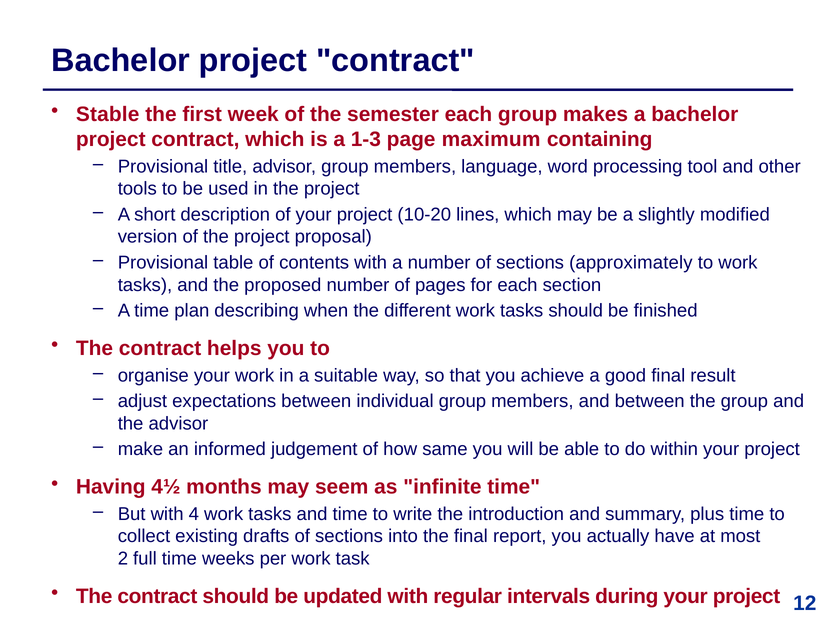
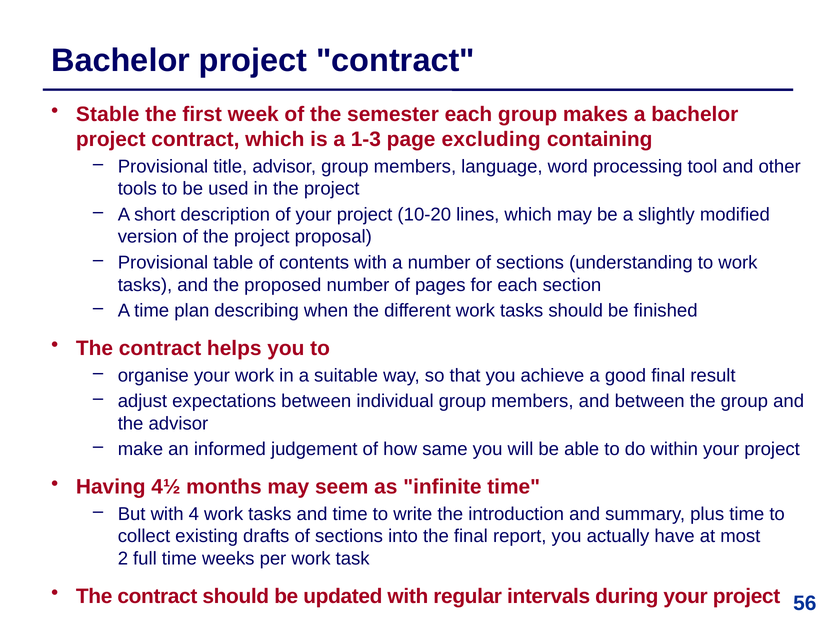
maximum: maximum -> excluding (491, 140)
approximately: approximately -> understanding (631, 263)
12: 12 -> 56 (805, 603)
